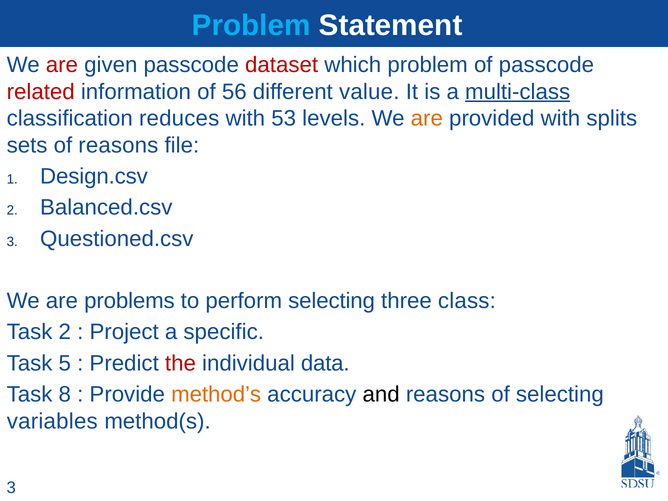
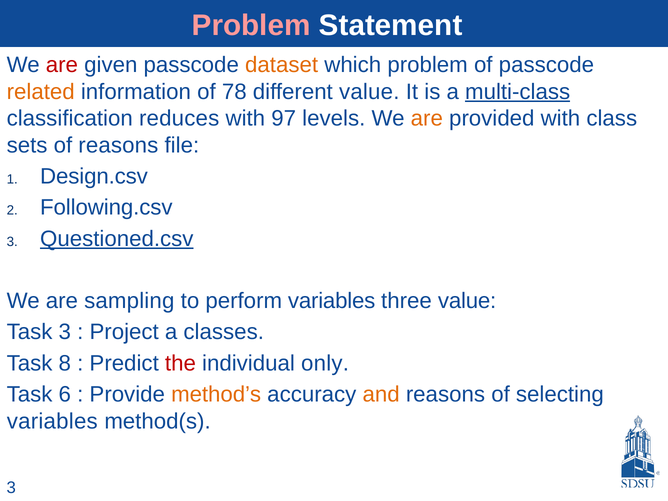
Problem colour: light blue -> pink (251, 25)
dataset colour: red -> orange (282, 65)
related colour: red -> orange (41, 92)
56: 56 -> 78 (234, 92)
53: 53 -> 97 (284, 118)
splits: splits -> class (612, 118)
Balanced.csv: Balanced.csv -> Following.csv (106, 207)
Questioned.csv underline: none -> present (117, 239)
problems: problems -> sampling (129, 301)
perform selecting: selecting -> variables (332, 301)
three class: class -> value (467, 301)
Task 2: 2 -> 3 (65, 332)
specific: specific -> classes (224, 332)
5: 5 -> 8 (65, 363)
data: data -> only (325, 363)
8: 8 -> 6 (65, 394)
and colour: black -> orange (381, 394)
